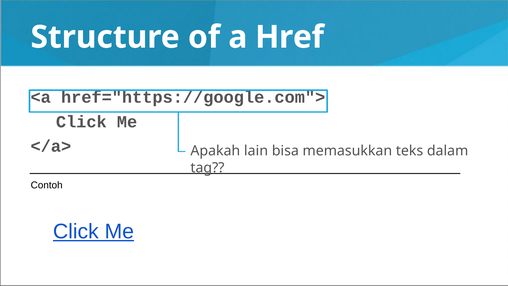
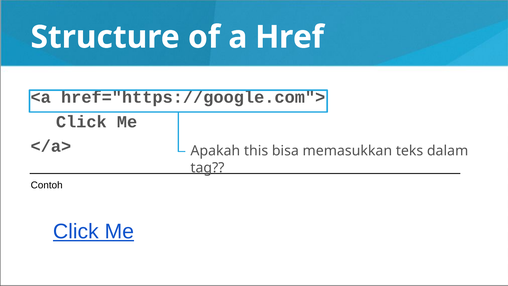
lain: lain -> this (256, 151)
